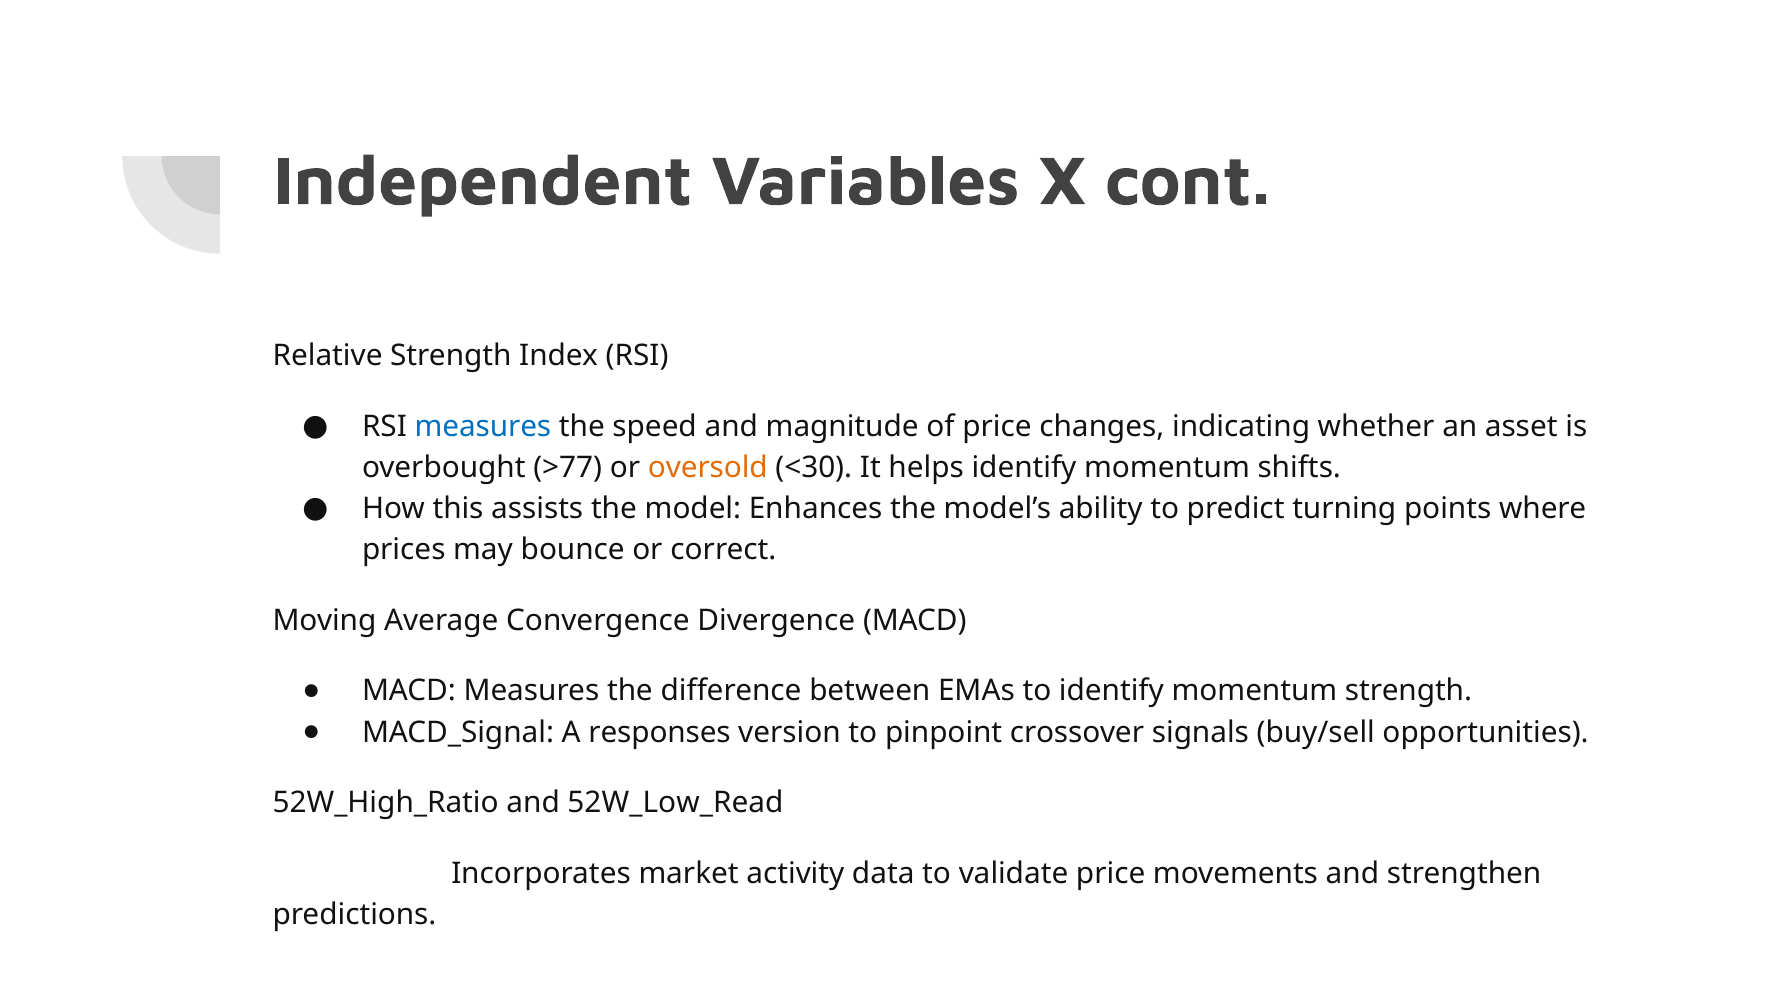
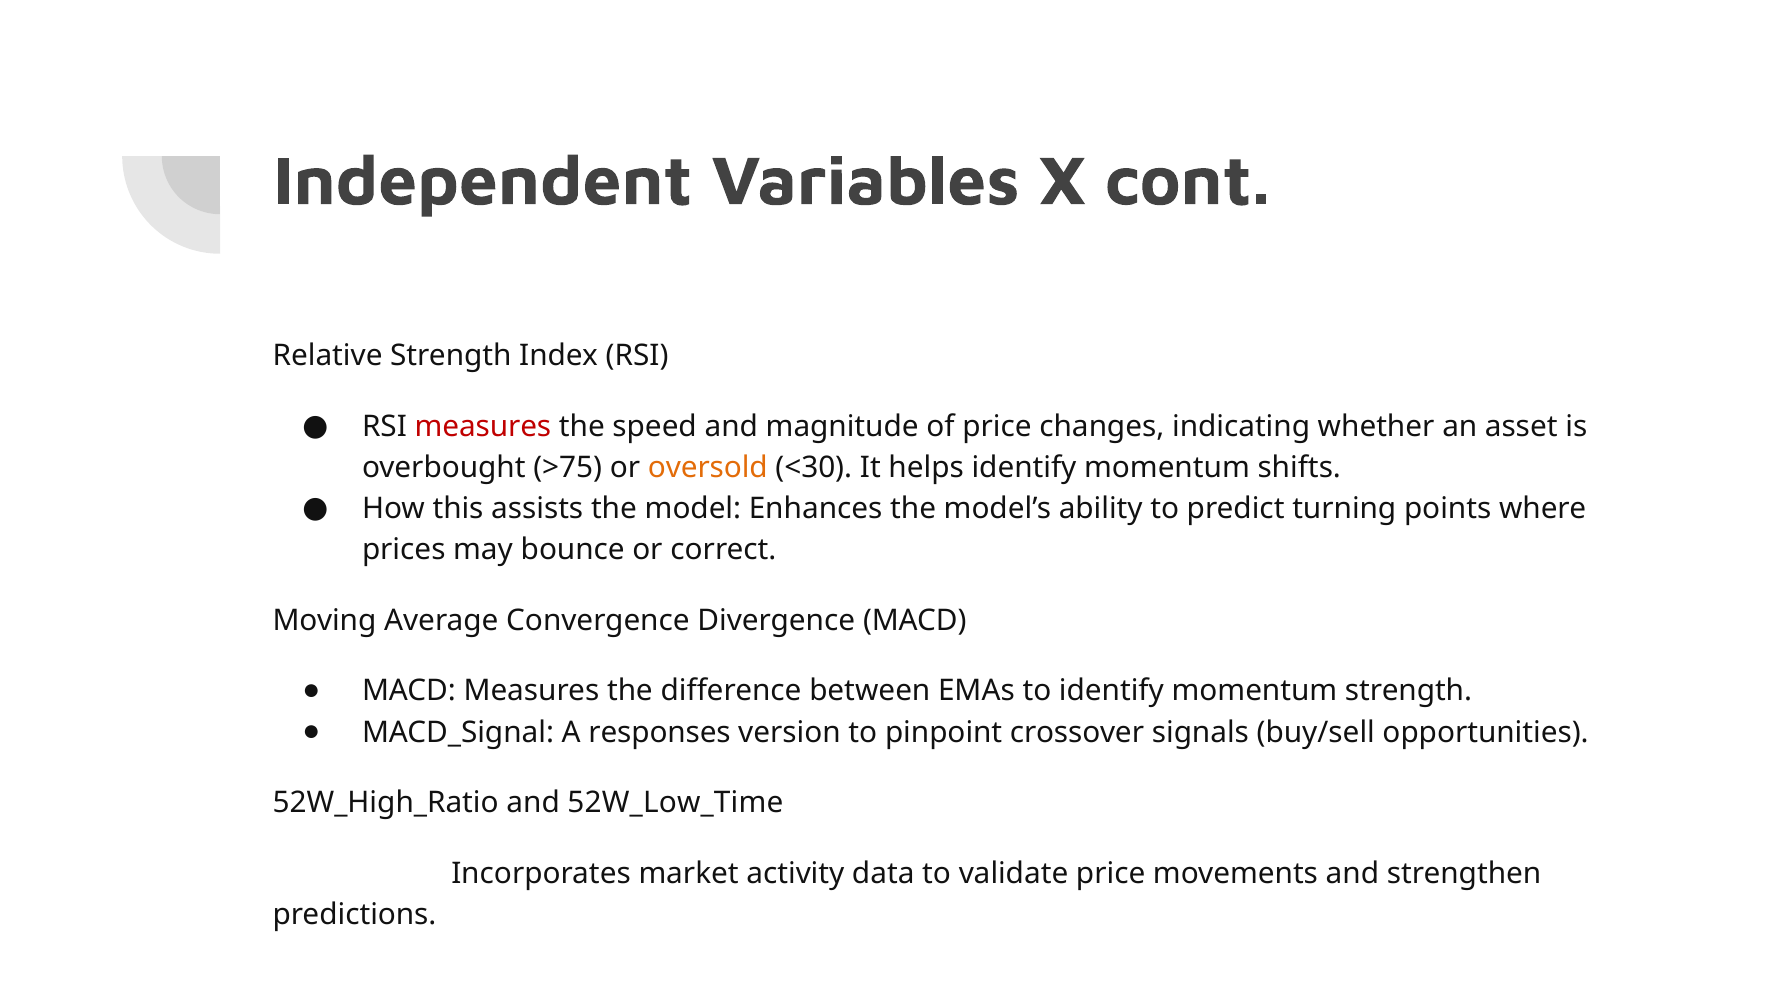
measures colour: blue -> red (483, 426)
>77: >77 -> >75 (568, 467)
52W_Low_Read: 52W_Low_Read -> 52W_Low_Time (675, 803)
